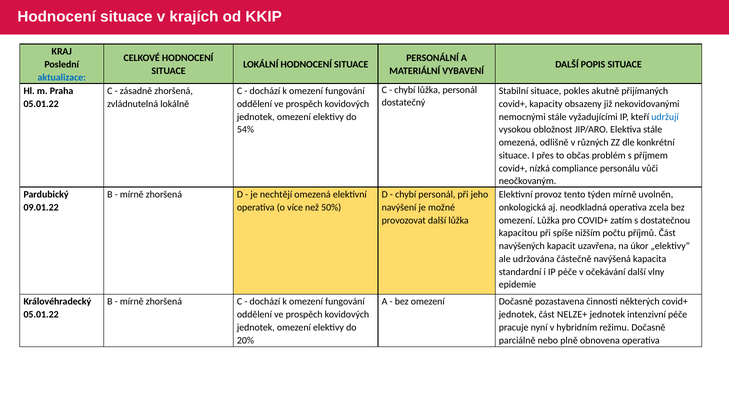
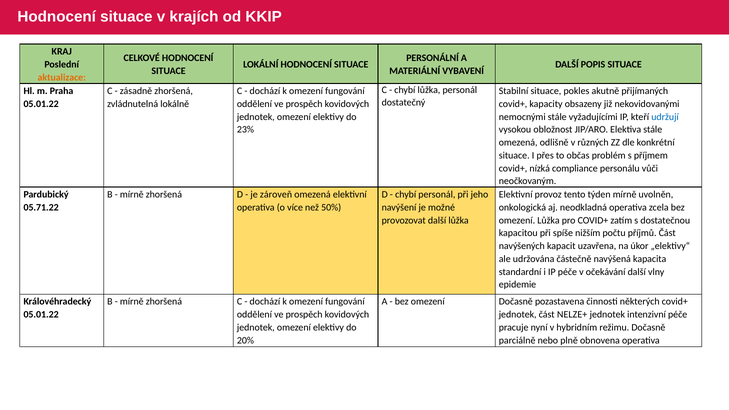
aktualizace colour: blue -> orange (62, 77)
54%: 54% -> 23% (245, 130)
nechtějí: nechtějí -> zároveň (276, 195)
09.01.22: 09.01.22 -> 05.71.22 (41, 207)
